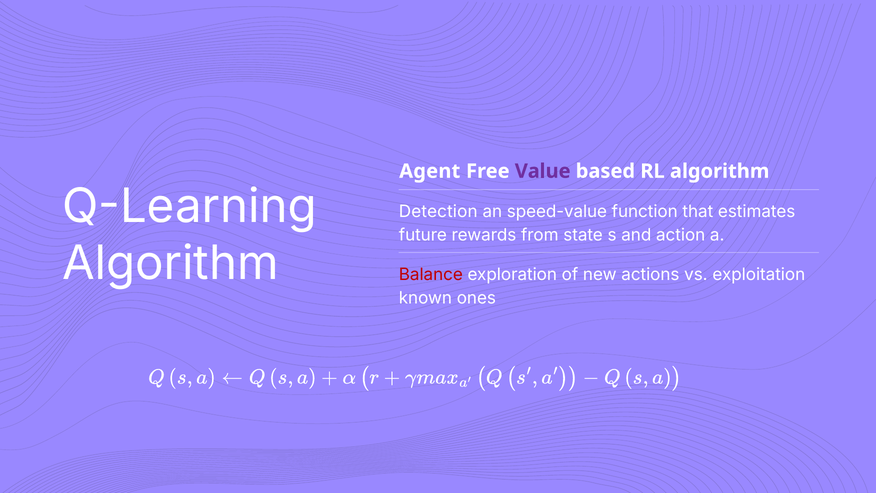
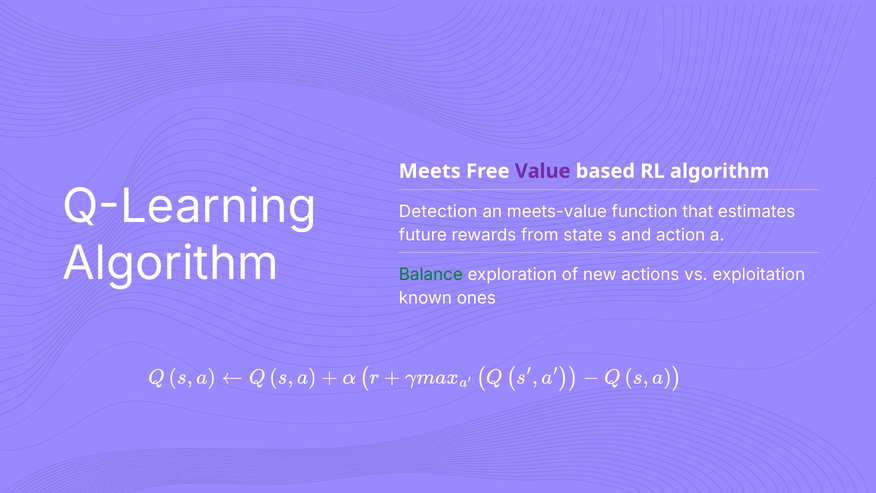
Agent: Agent -> Meets (430, 171)
speed-value: speed-value -> meets-value (557, 211)
Balance colour: red -> green (431, 274)
